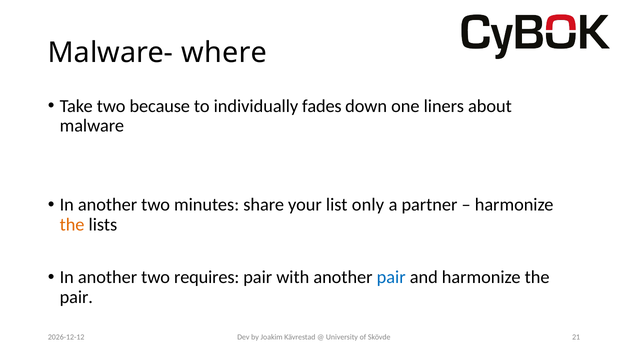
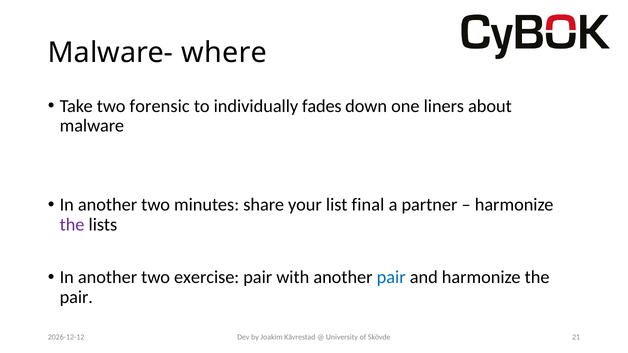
because: because -> forensic (160, 106)
only: only -> final (368, 205)
the colour: orange -> purple (72, 225)
requires: requires -> exercise (207, 277)
